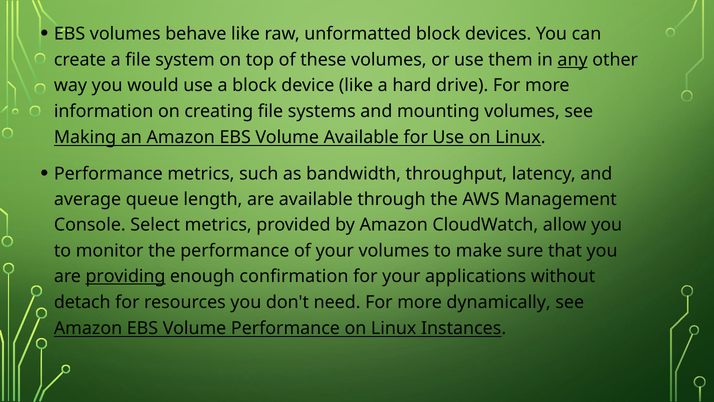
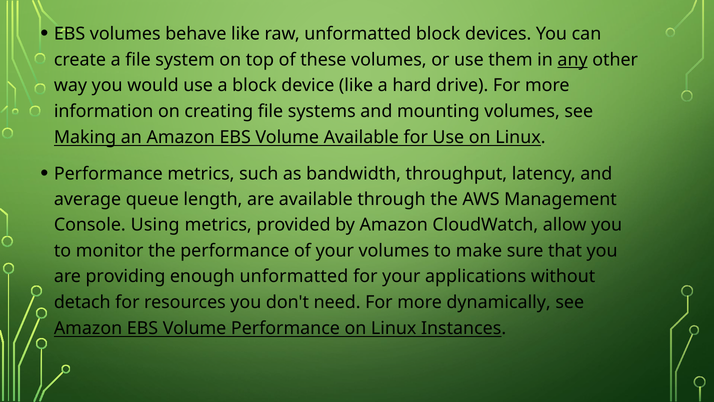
Select: Select -> Using (155, 225)
providing underline: present -> none (125, 276)
enough confirmation: confirmation -> unformatted (294, 276)
